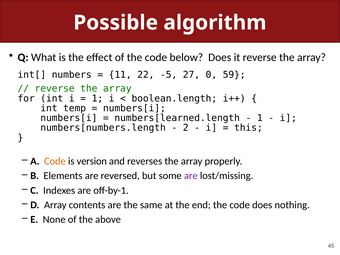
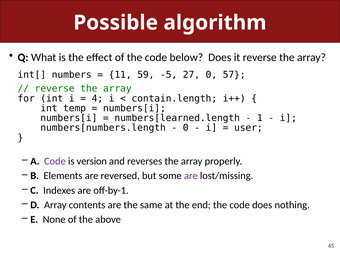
22: 22 -> 59 (146, 75)
59: 59 -> 57 (234, 75)
1: 1 -> 4 (97, 98)
boolean.length: boolean.length -> contain.length (174, 98)
2: 2 -> 0 (186, 128)
this: this -> user (248, 128)
Code colour: orange -> purple (55, 161)
